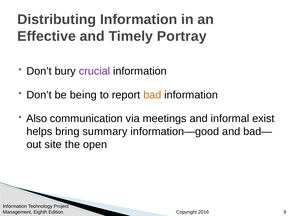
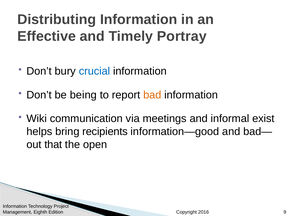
crucial colour: purple -> blue (94, 71)
Also: Also -> Wiki (37, 119)
summary: summary -> recipients (105, 132)
site: site -> that (53, 145)
